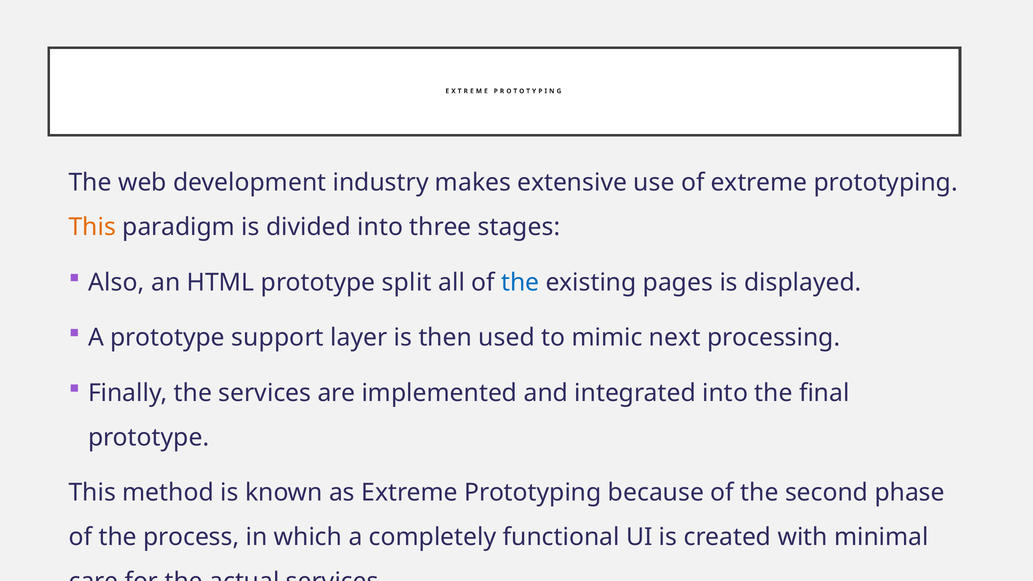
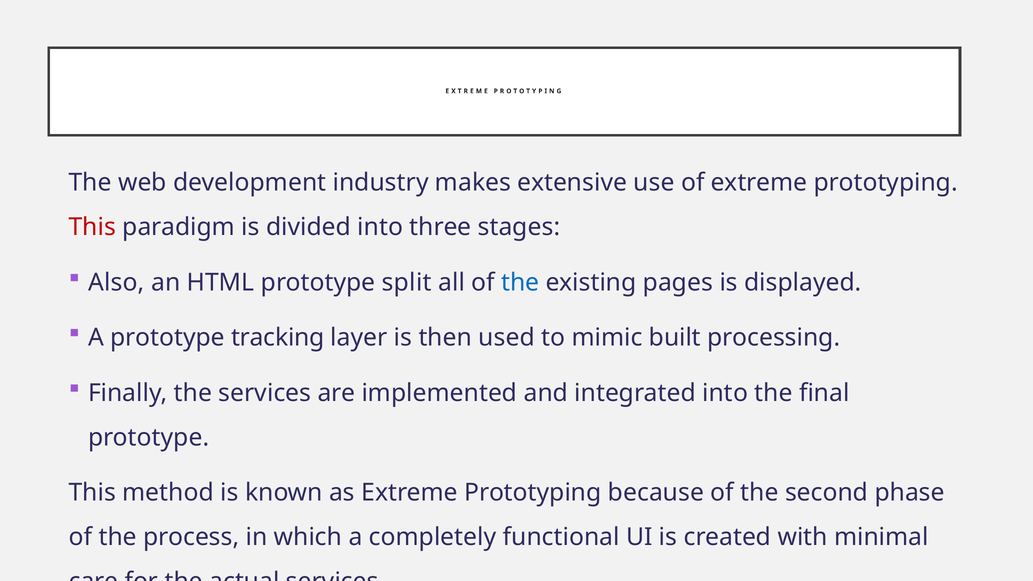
This colour: orange -> red (92, 227)
support: support -> tracking (278, 338)
next: next -> built (675, 338)
